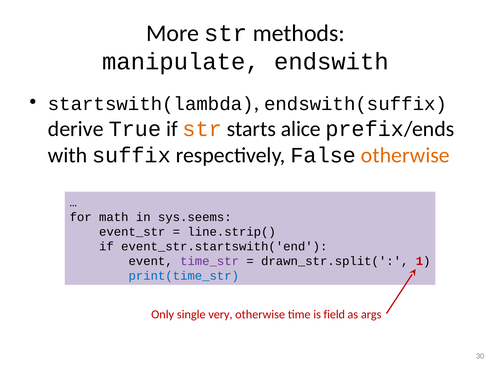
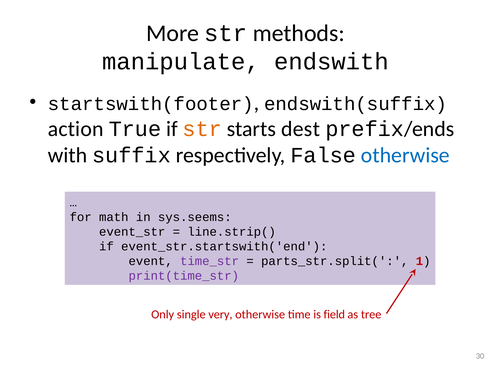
startswith(lambda: startswith(lambda -> startswith(footer (151, 104)
derive: derive -> action (76, 129)
alice: alice -> dest (301, 129)
otherwise colour: orange -> blue (405, 155)
drawn_str.split(: drawn_str.split( -> parts_str.split( (335, 261)
print(time_str colour: blue -> purple (184, 276)
args: args -> tree (371, 315)
